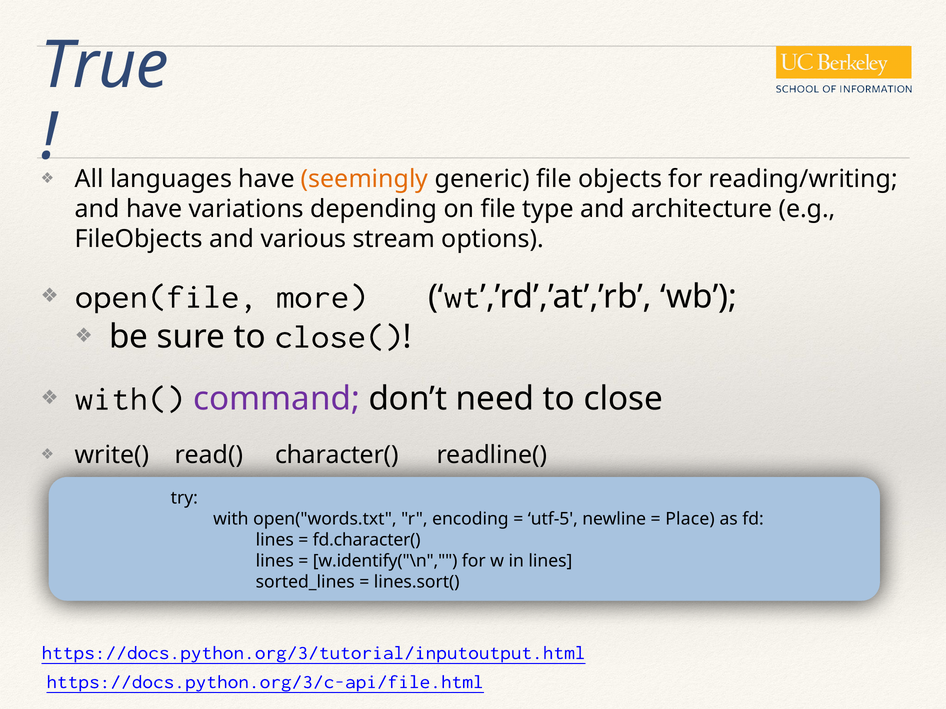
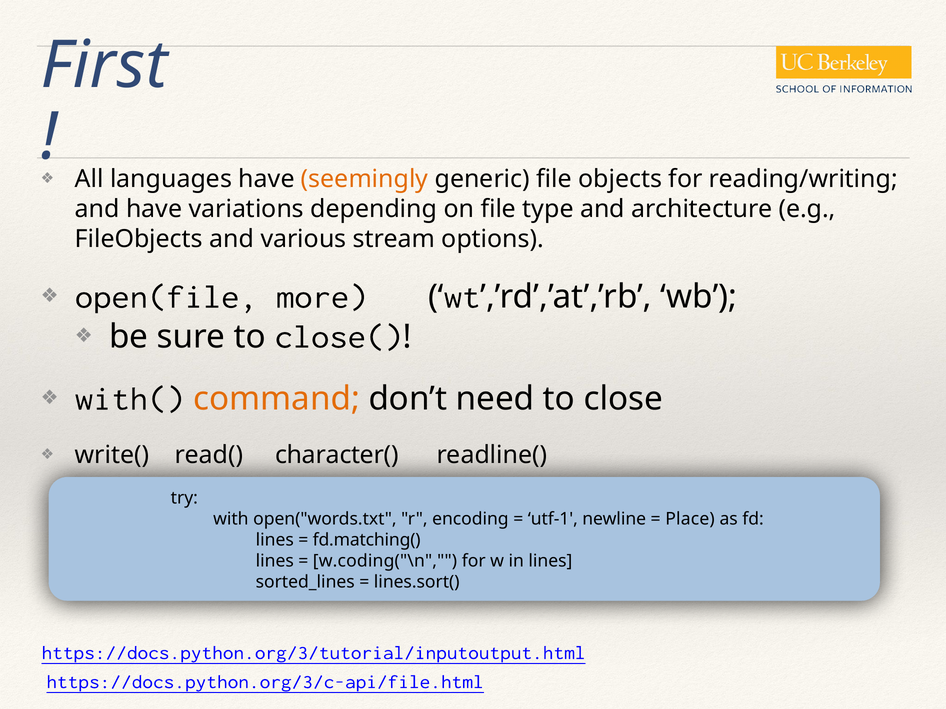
True: True -> First (104, 65)
command colour: purple -> orange (277, 399)
utf-5: utf-5 -> utf-1 (553, 519)
fd.character(: fd.character( -> fd.matching( (367, 541)
w.identify("\n: w.identify("\n -> w.coding("\n (385, 562)
